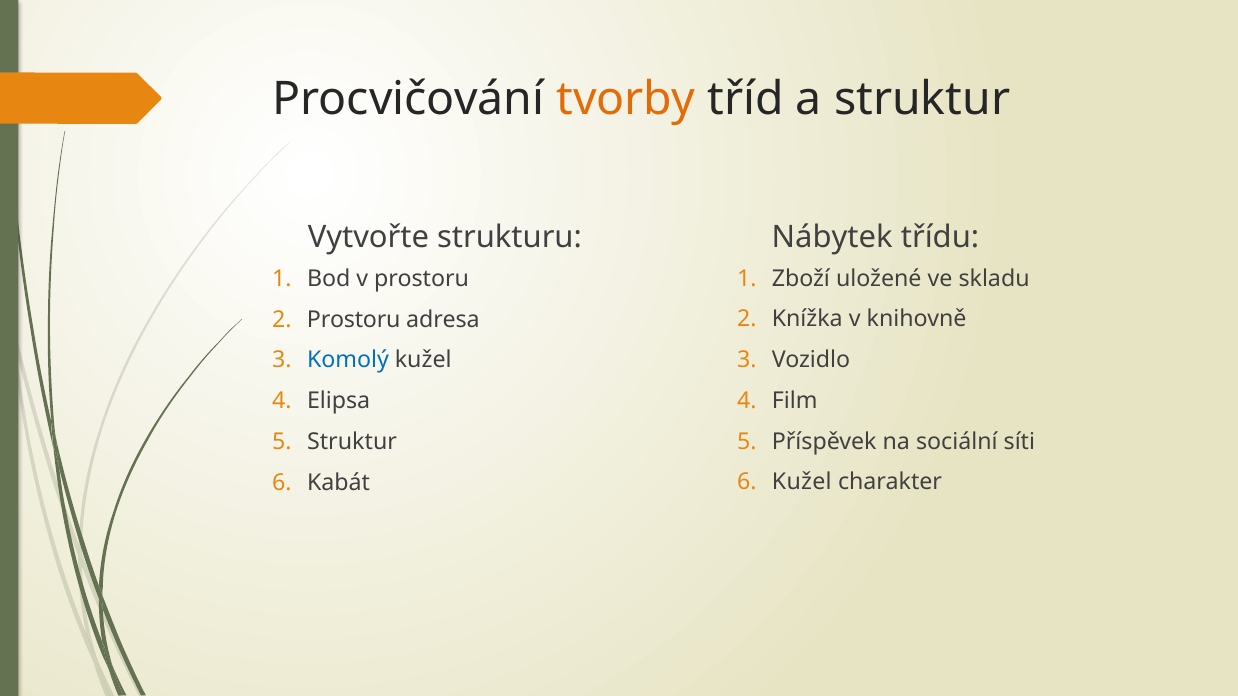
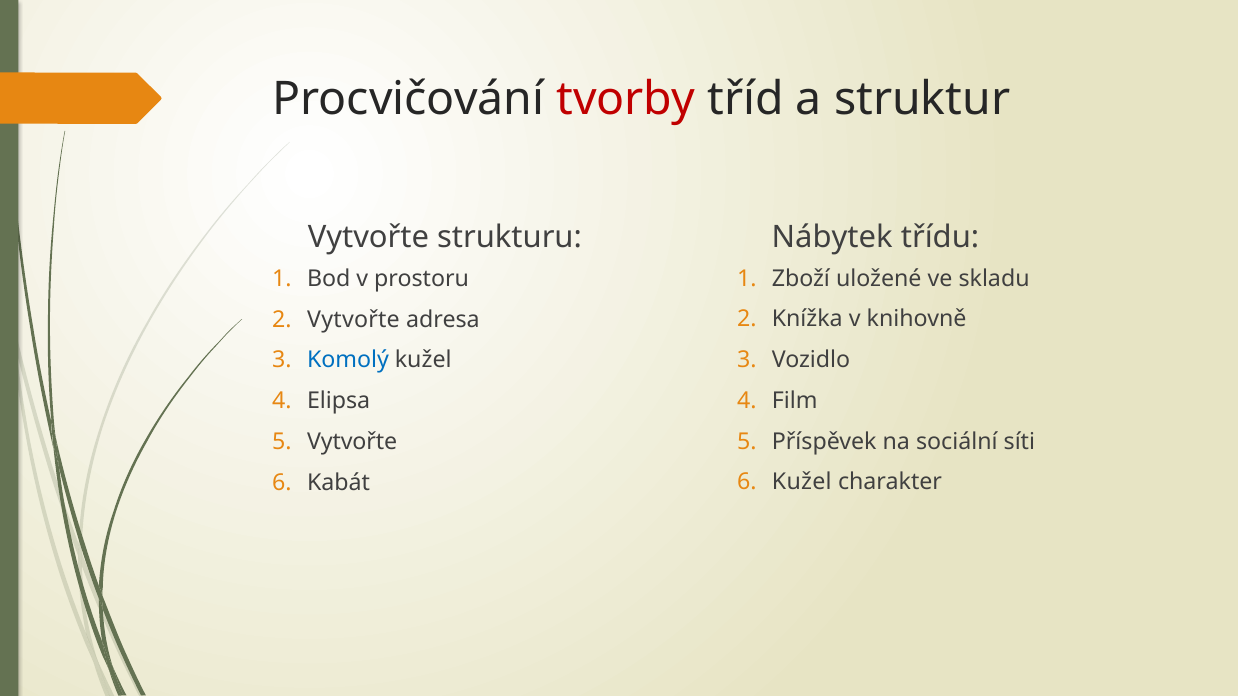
tvorby colour: orange -> red (626, 99)
Prostoru: Prostoru -> Vytvořte (354, 320)
Struktur: Struktur -> Vytvořte (352, 442)
